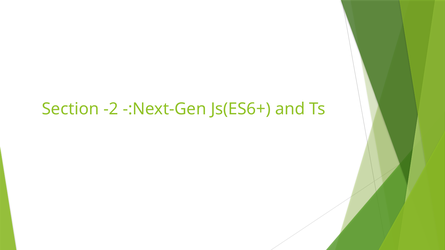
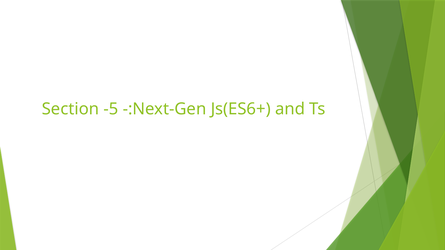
-2: -2 -> -5 (111, 109)
